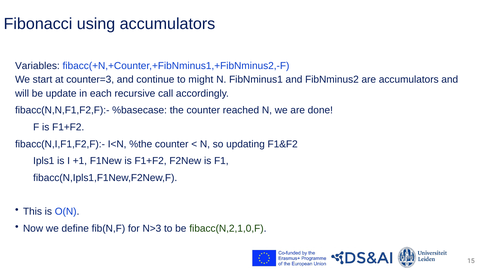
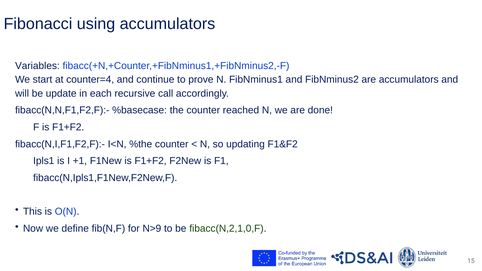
counter=3: counter=3 -> counter=4 (90, 80)
might: might -> prove (201, 80)
N>3: N>3 -> N>9 (152, 228)
